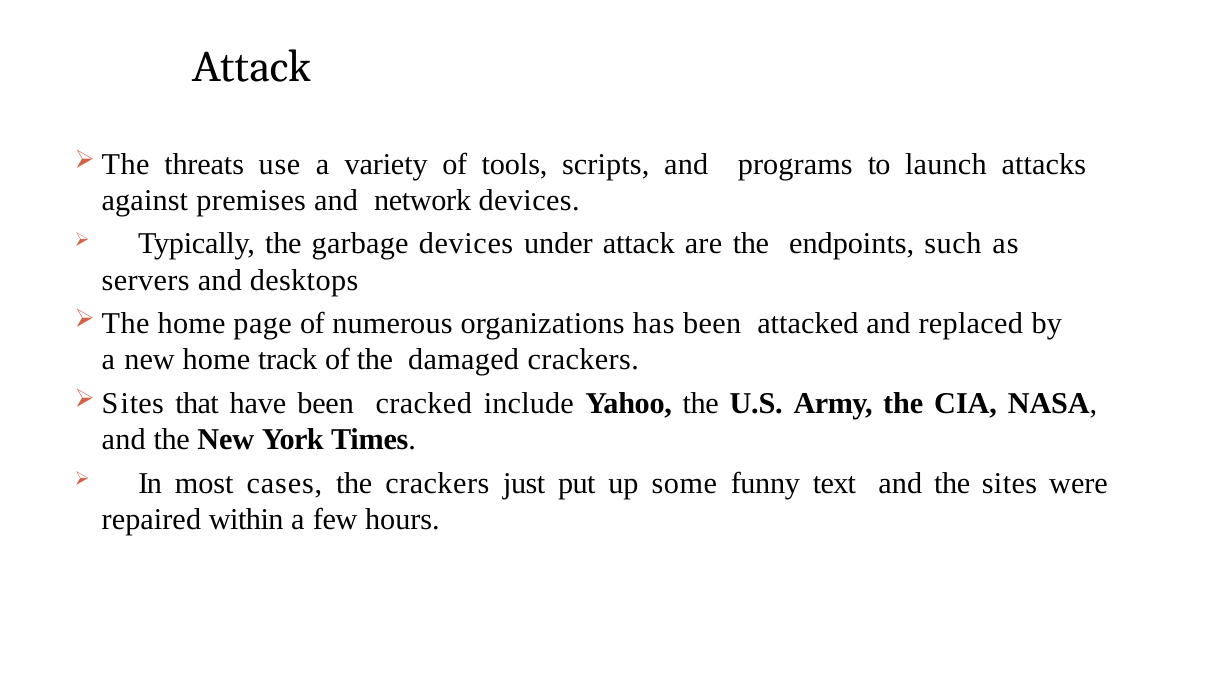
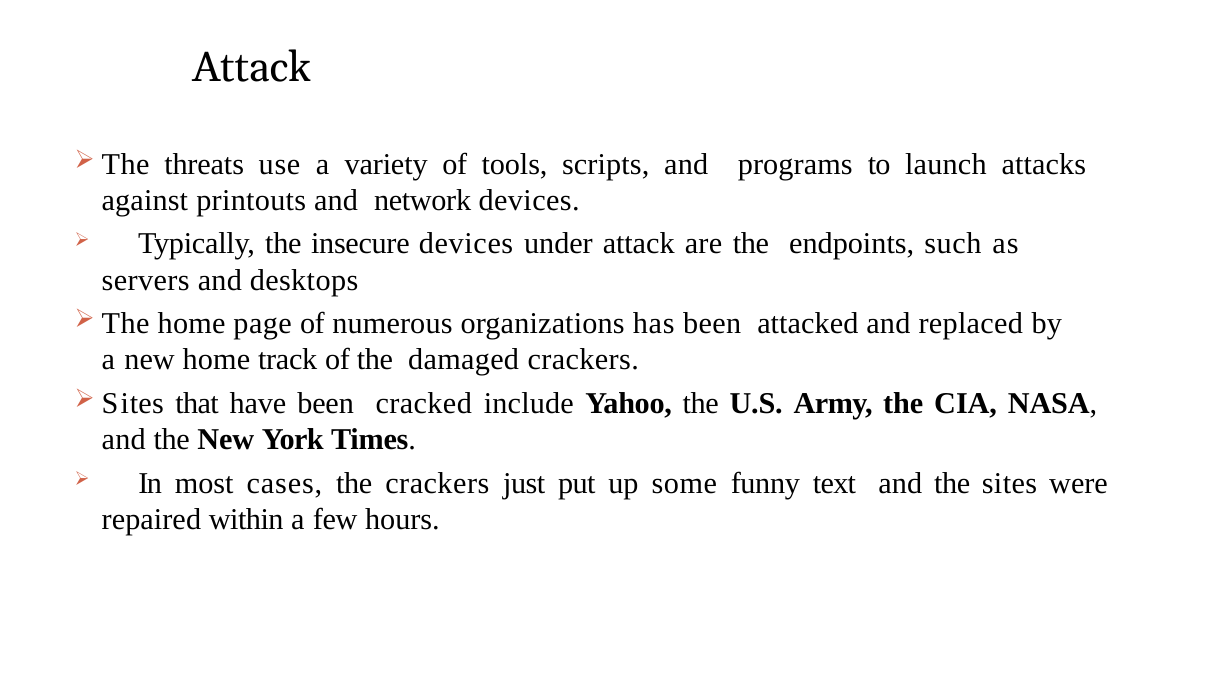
premises: premises -> printouts (251, 200)
garbage: garbage -> insecure (360, 244)
